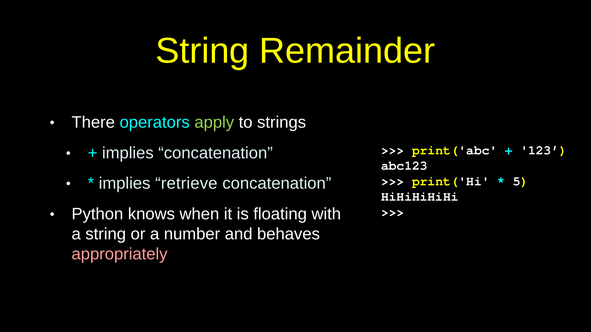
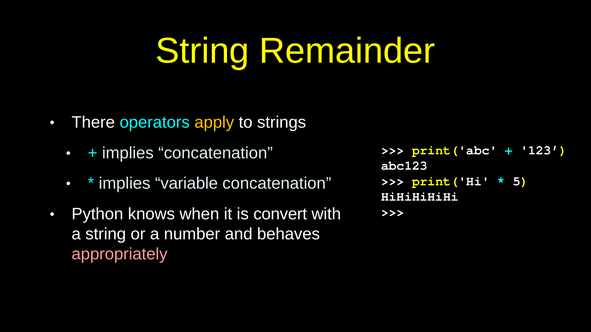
apply colour: light green -> yellow (214, 123)
retrieve: retrieve -> variable (186, 184)
floating: floating -> convert (280, 214)
